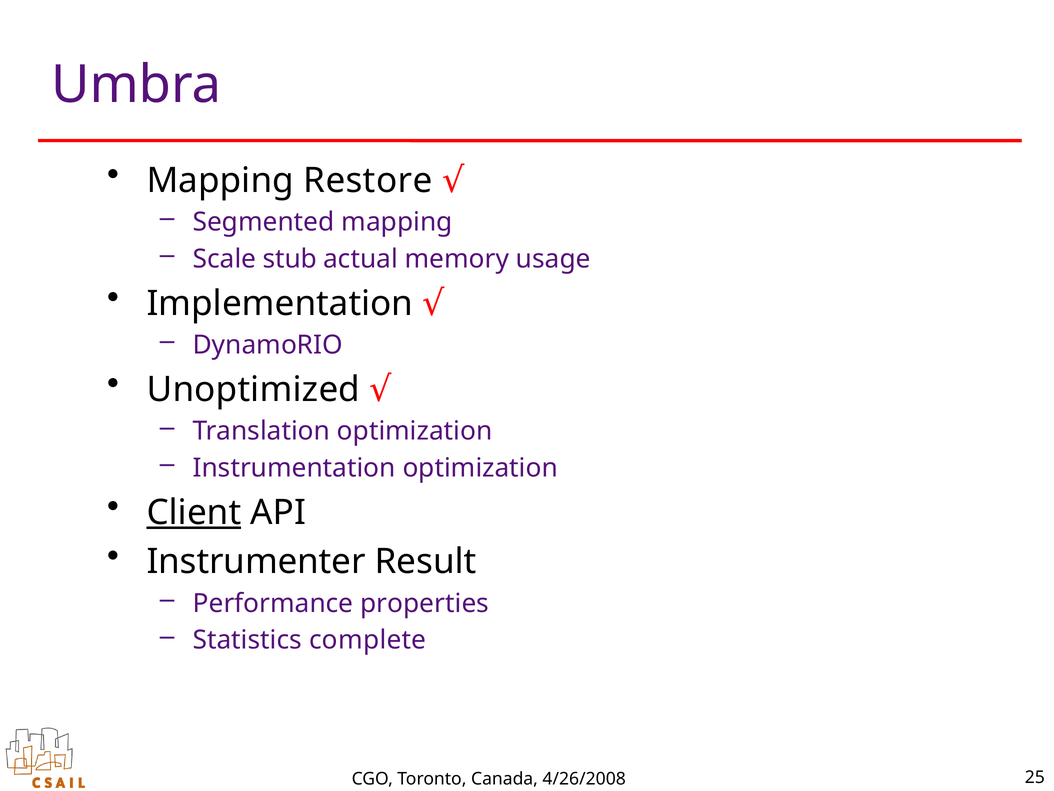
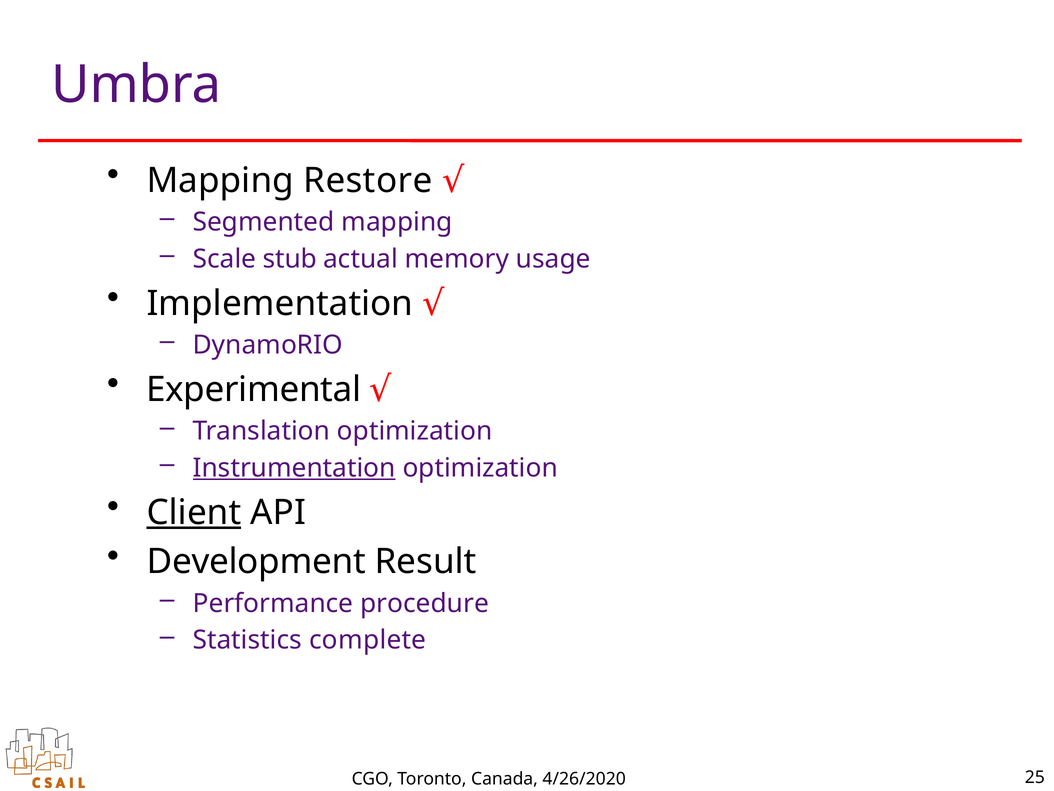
Unoptimized: Unoptimized -> Experimental (254, 389)
Instrumentation underline: none -> present (294, 468)
Instrumenter: Instrumenter -> Development (256, 561)
properties: properties -> procedure (425, 603)
4/26/2008: 4/26/2008 -> 4/26/2020 (584, 778)
